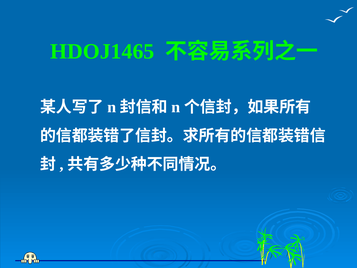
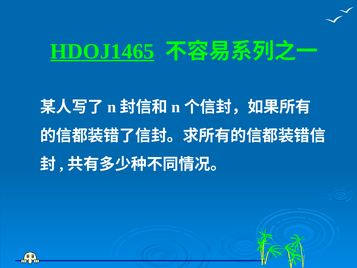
HDOJ1465 underline: none -> present (102, 51)
